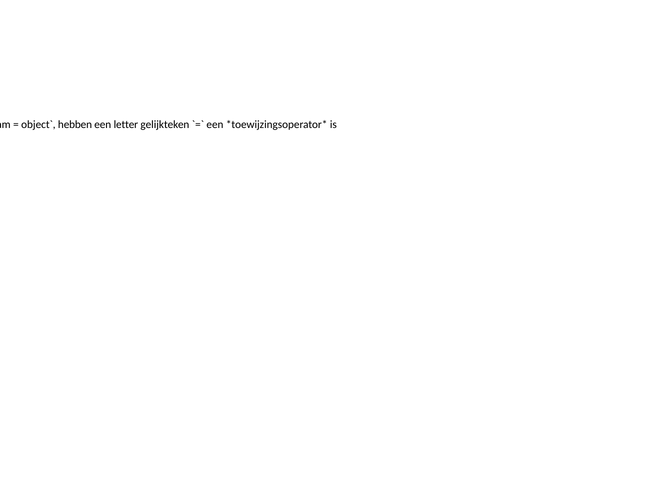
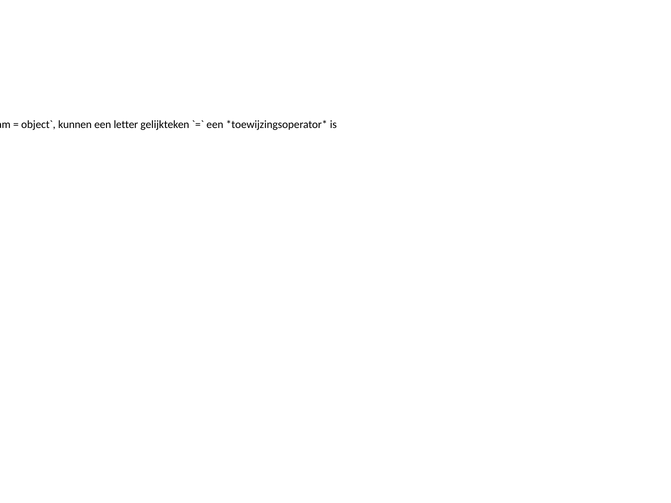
hebben: hebben -> kunnen (75, 125)
